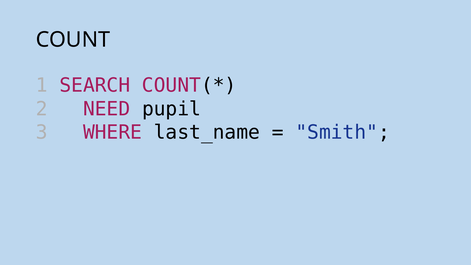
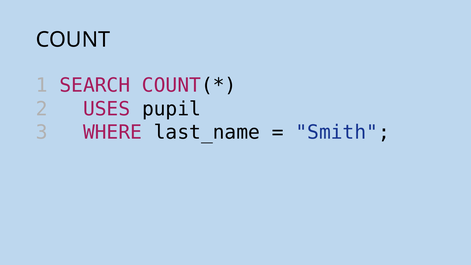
NEED: NEED -> USES (107, 109)
